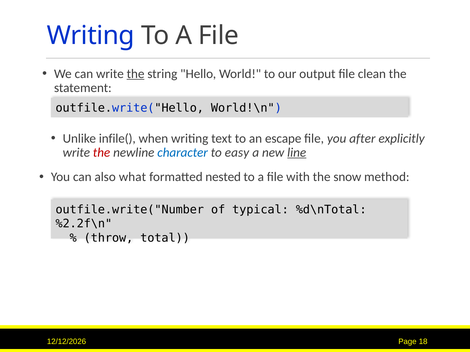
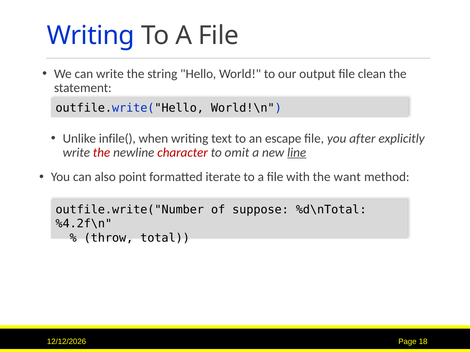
the underline: present -> none (136, 74)
character colour: blue -> red (183, 153)
easy: easy -> omit (237, 153)
what: what -> point (133, 177)
nested: nested -> iterate (223, 177)
snow: snow -> want (347, 177)
typical: typical -> suppose (261, 210)
%2.2f\n: %2.2f\n -> %4.2f\n (84, 224)
